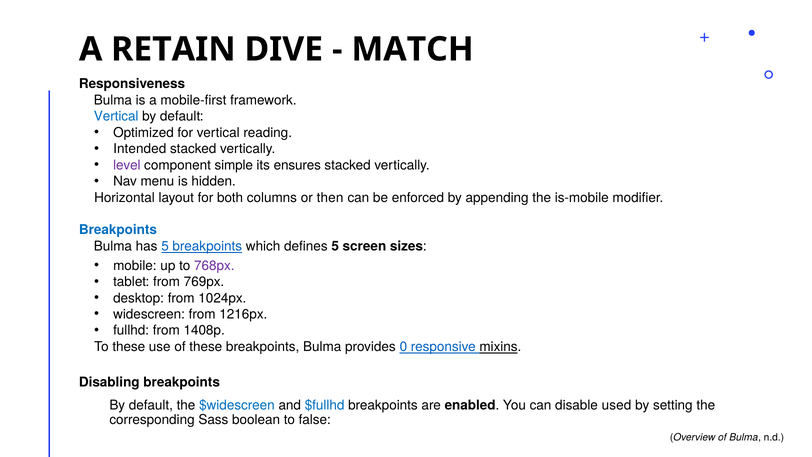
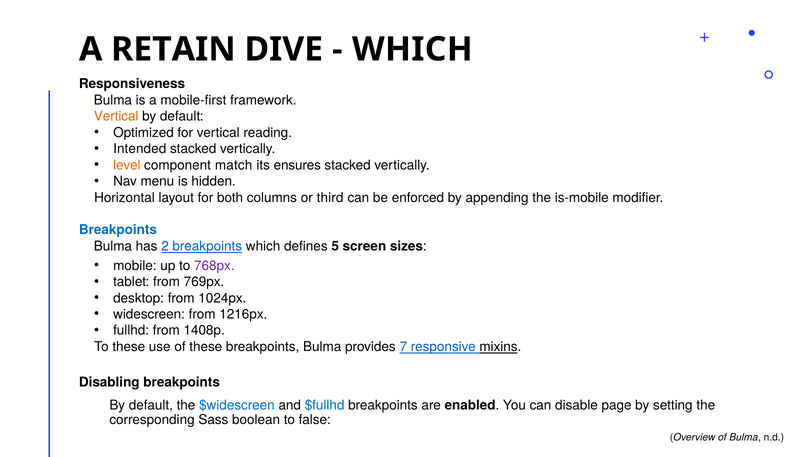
MATCH: MATCH -> WHICH (412, 49)
Vertical colour: blue -> orange (116, 116)
level colour: purple -> orange (127, 165)
simple: simple -> match (234, 165)
then: then -> third (330, 197)
has 5: 5 -> 2 (165, 246)
0: 0 -> 7 (403, 347)
used: used -> page (617, 405)
